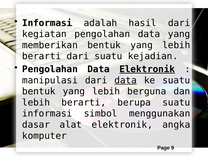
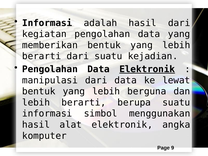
data underline: present -> none (126, 80)
ke suatu: suatu -> lewat (176, 80)
dasar: dasar -> hasil (36, 125)
